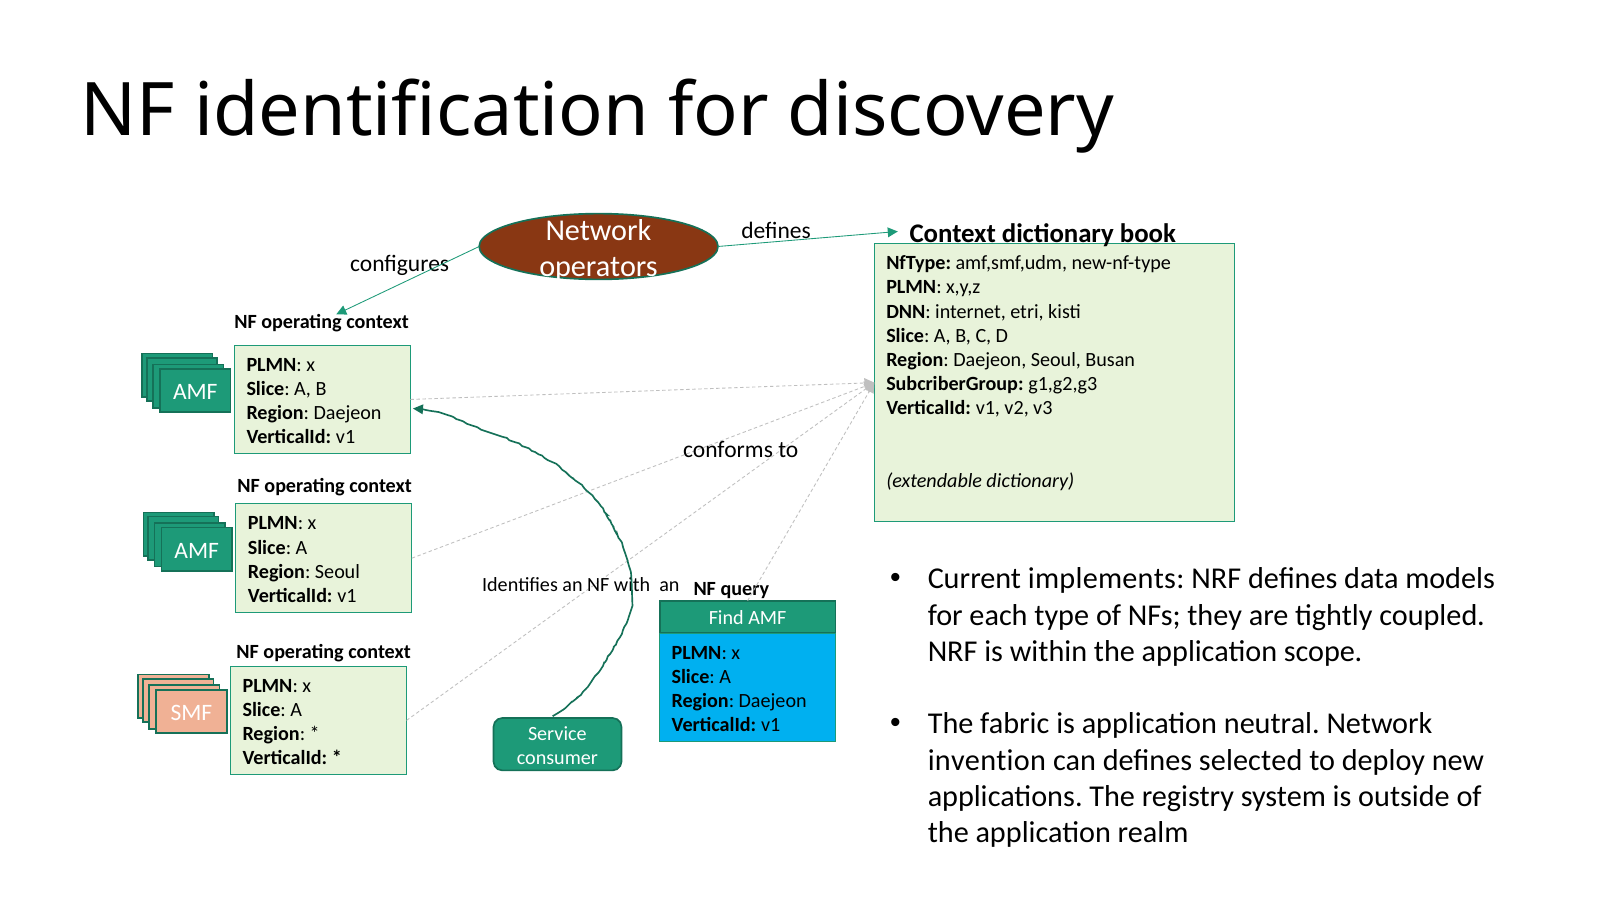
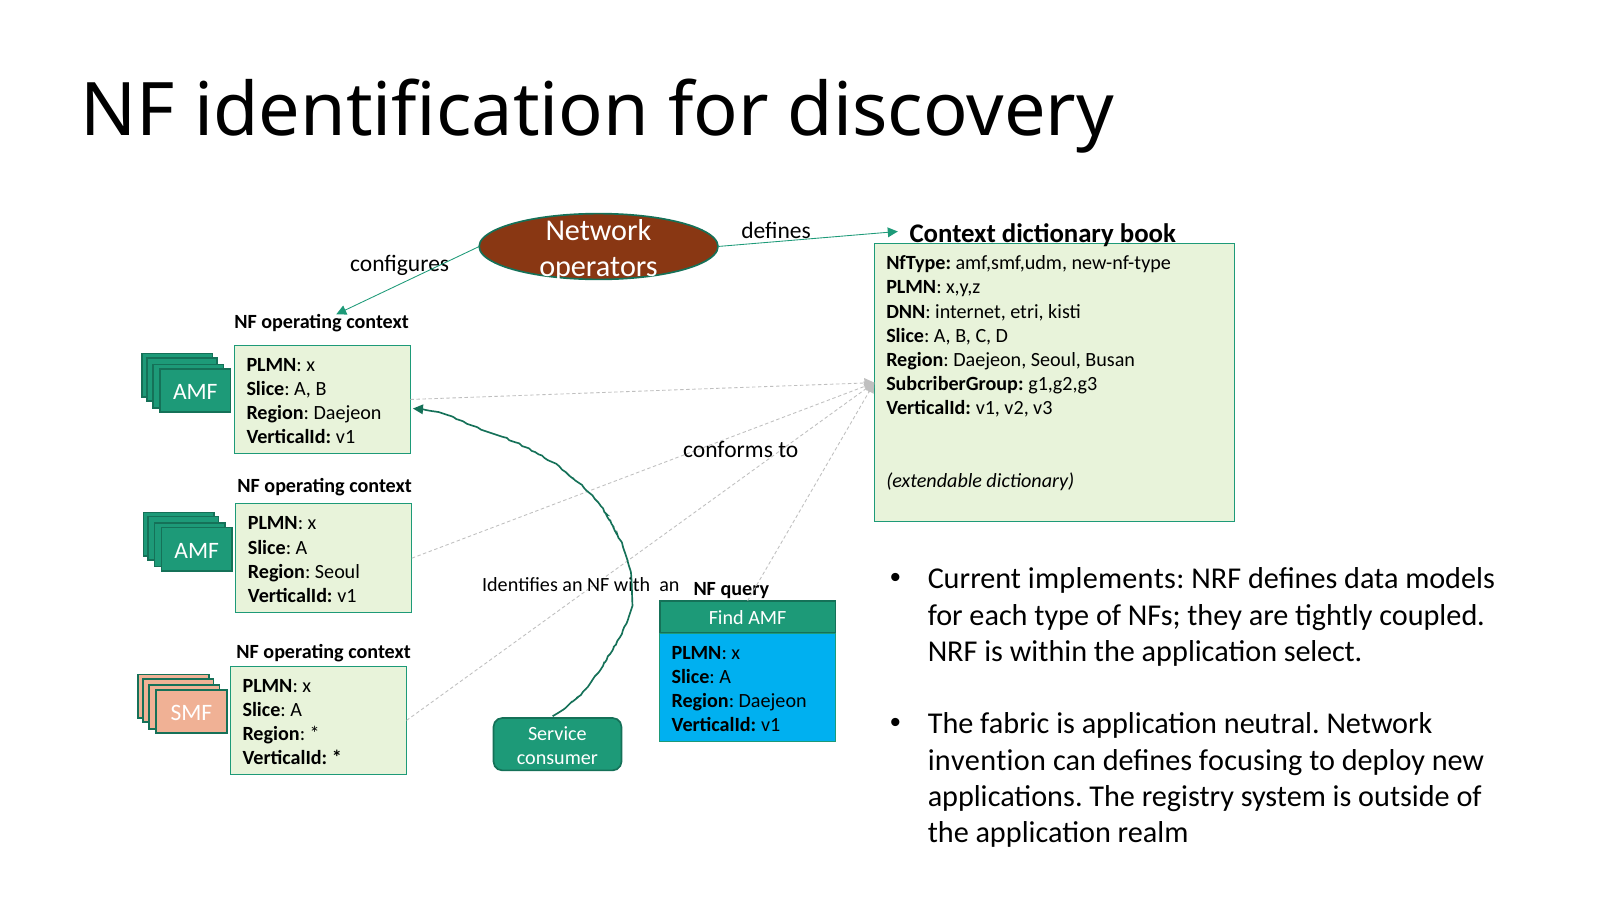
scope: scope -> select (1323, 651)
selected: selected -> focusing (1251, 760)
